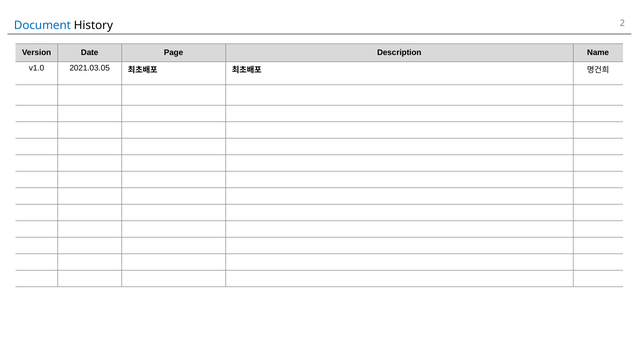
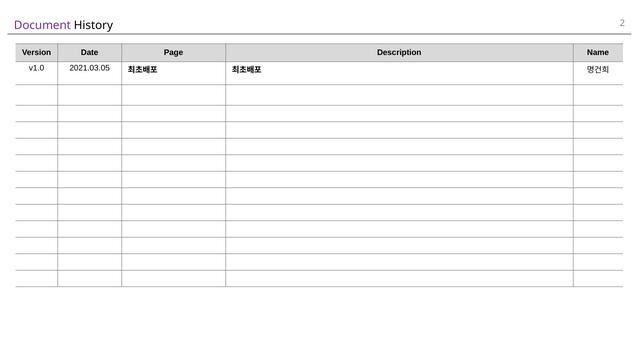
Document colour: blue -> purple (42, 25)
